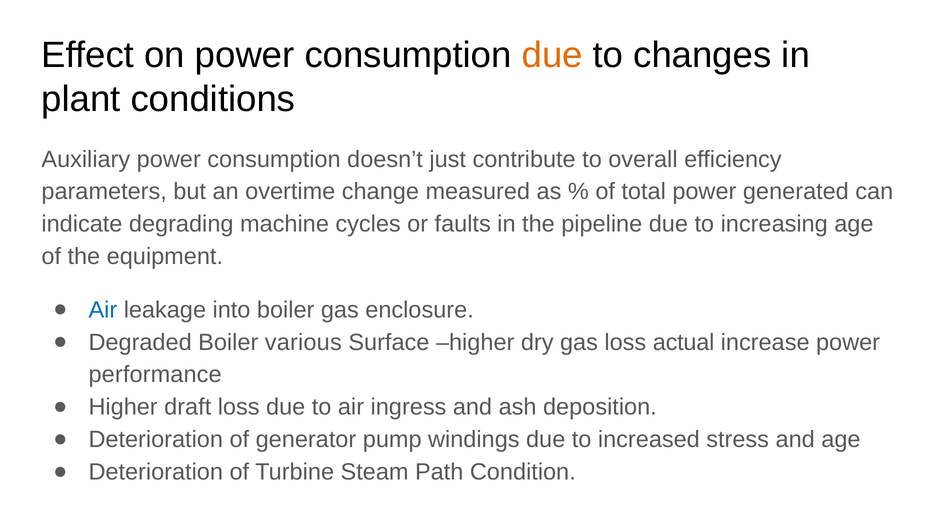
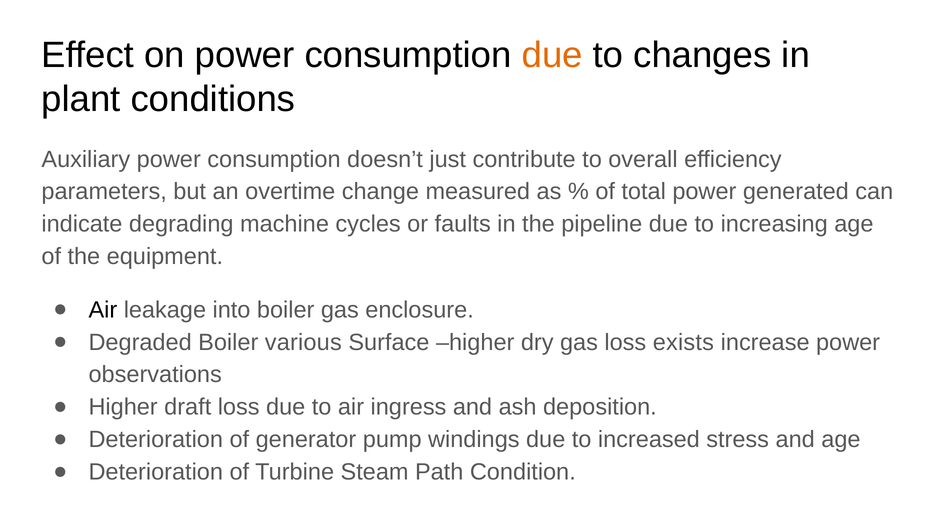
Air colour: blue -> black (103, 310)
actual: actual -> exists (683, 343)
performance: performance -> observations (155, 375)
